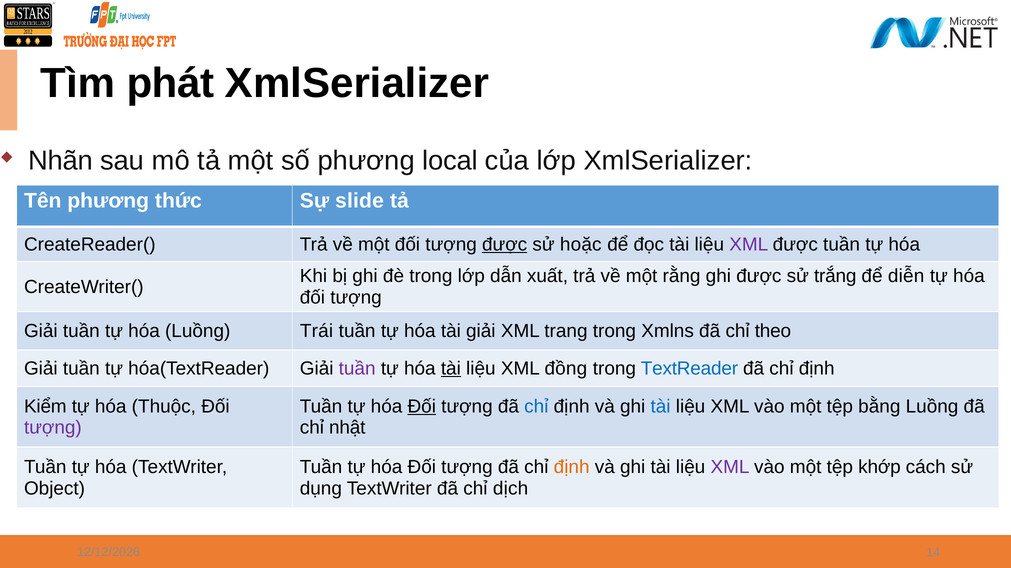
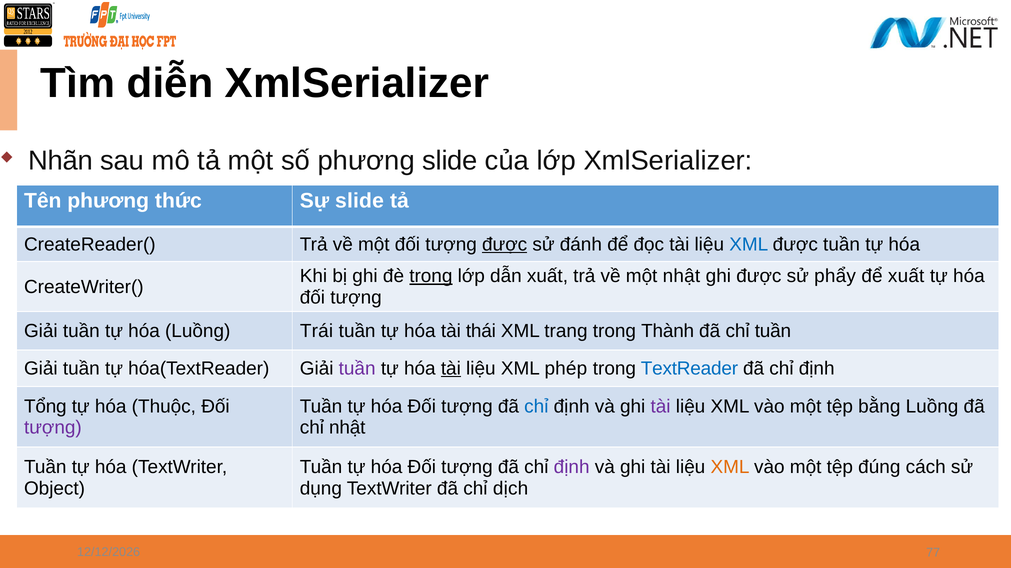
phát: phát -> diễn (170, 83)
phương local: local -> slide (450, 161)
hoặc: hoặc -> đánh (581, 245)
XML colour: purple -> blue (749, 245)
trong underline: none -> present (431, 276)
một rằng: rằng -> nhật (681, 276)
trắng: trắng -> phẩy (835, 276)
để diễn: diễn -> xuất (906, 276)
tài giải: giải -> thái (481, 331)
Xmlns: Xmlns -> Thành (668, 331)
chỉ theo: theo -> tuần (773, 331)
đồng: đồng -> phép (566, 369)
Kiểm: Kiểm -> Tổng (45, 407)
Đối underline: present -> none (422, 407)
tài colour: blue -> purple (661, 407)
định colour: orange -> purple (572, 468)
XML colour: purple -> orange (730, 468)
khớp: khớp -> đúng (879, 468)
14: 14 -> 77 (933, 553)
